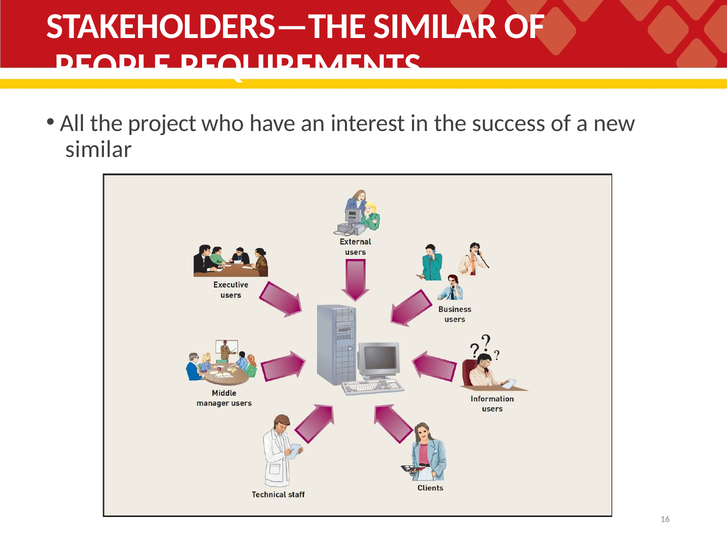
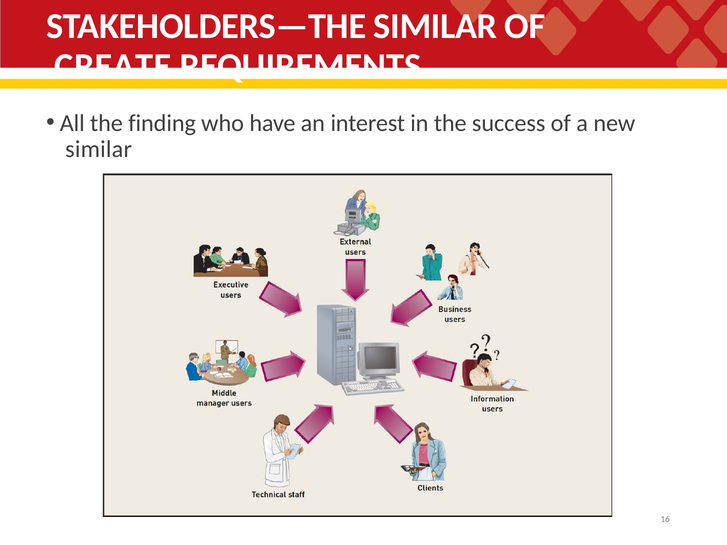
PEOPLE: PEOPLE -> CREATE (113, 66)
project: project -> finding (162, 123)
